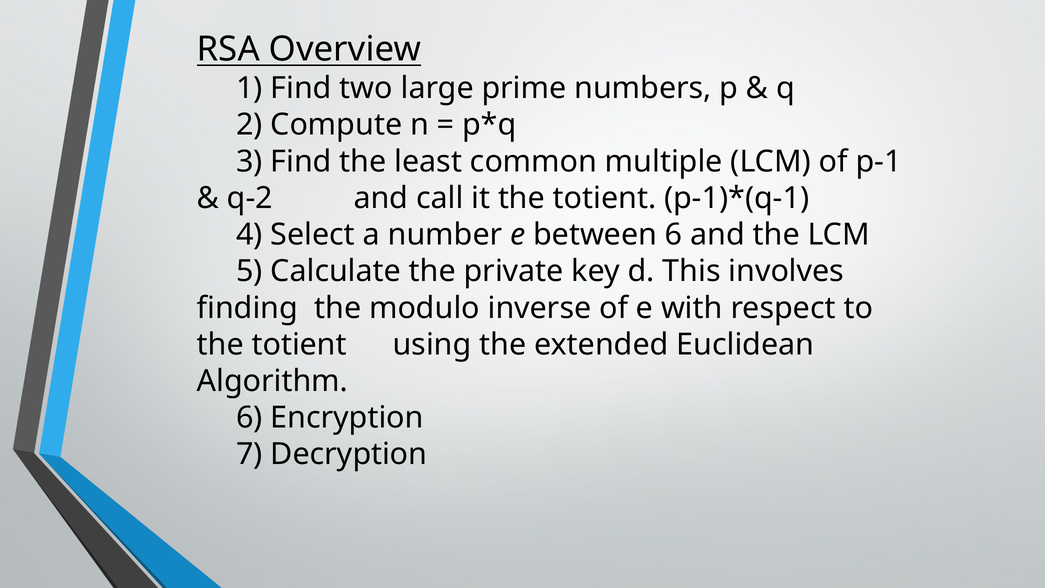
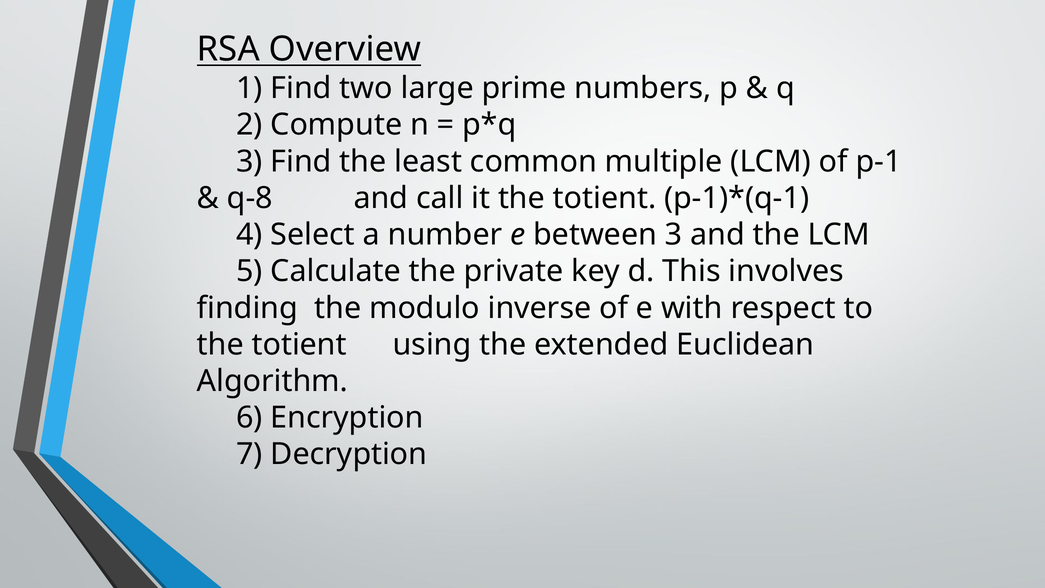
q-2: q-2 -> q-8 (250, 198)
between 6: 6 -> 3 (674, 235)
